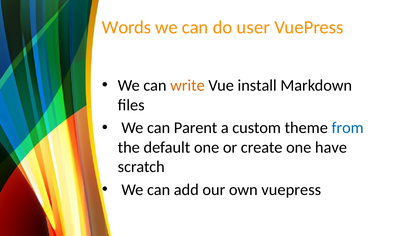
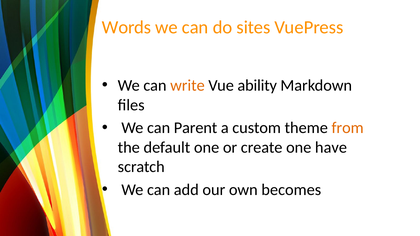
user: user -> sites (253, 28)
install: install -> ability (257, 86)
from colour: blue -> orange (348, 128)
own vuepress: vuepress -> becomes (291, 190)
